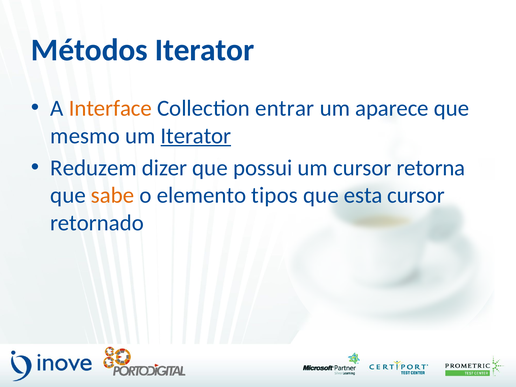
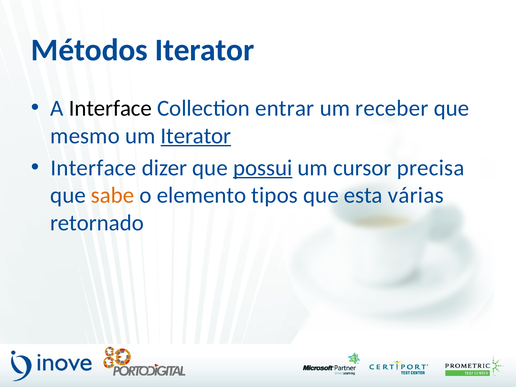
Interface colour: orange -> black (110, 108)
aparece: aparece -> receber (392, 108)
Reduzem: Reduzem -> Interface (93, 168)
possui underline: none -> present (263, 168)
retorna: retorna -> precisa (431, 168)
esta cursor: cursor -> várias (416, 195)
